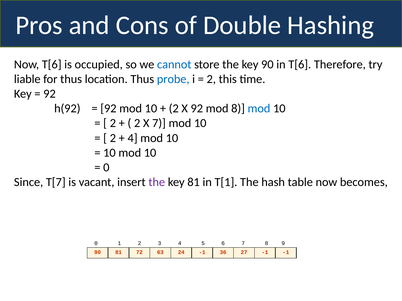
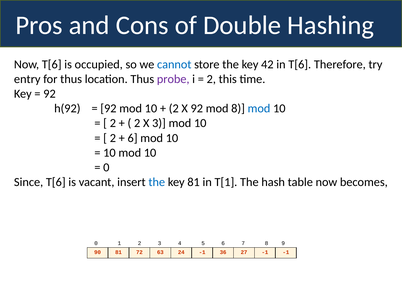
key 90: 90 -> 42 (267, 65)
liable: liable -> entry (27, 79)
probe colour: blue -> purple (173, 79)
X 7: 7 -> 3 (159, 123)
4: 4 -> 6 (133, 138)
Since T[7: T[7 -> T[6 (56, 182)
the colour: purple -> blue (157, 182)
